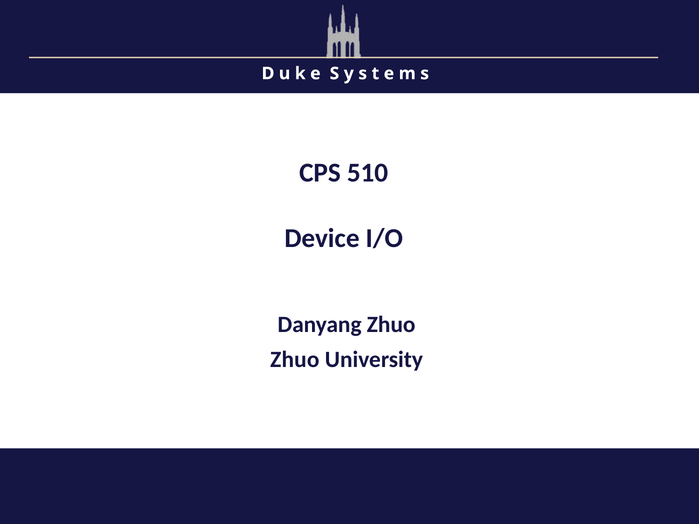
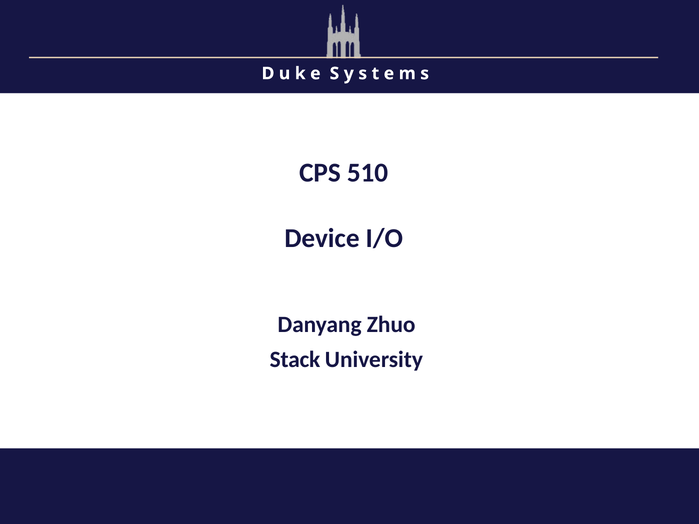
Zhuo: Zhuo -> Stack (295, 360)
